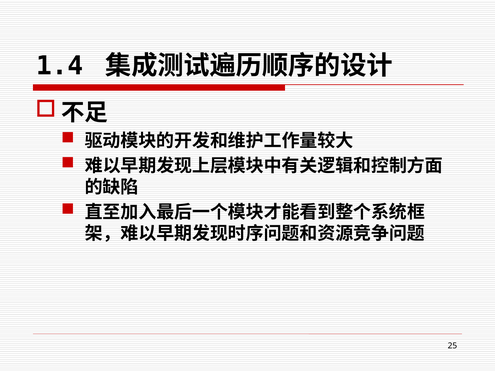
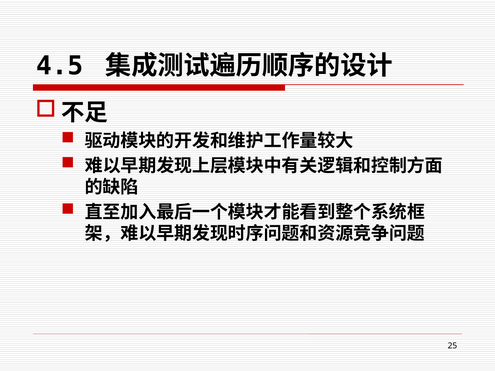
1.4: 1.4 -> 4.5 (60, 66)
